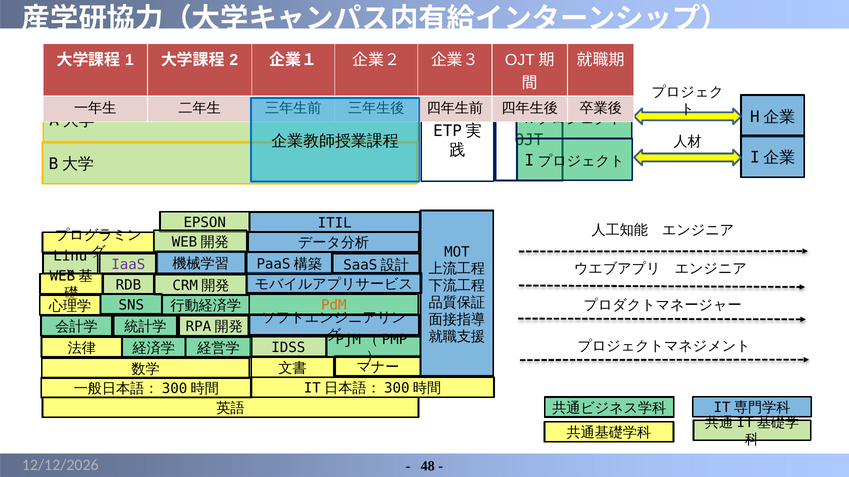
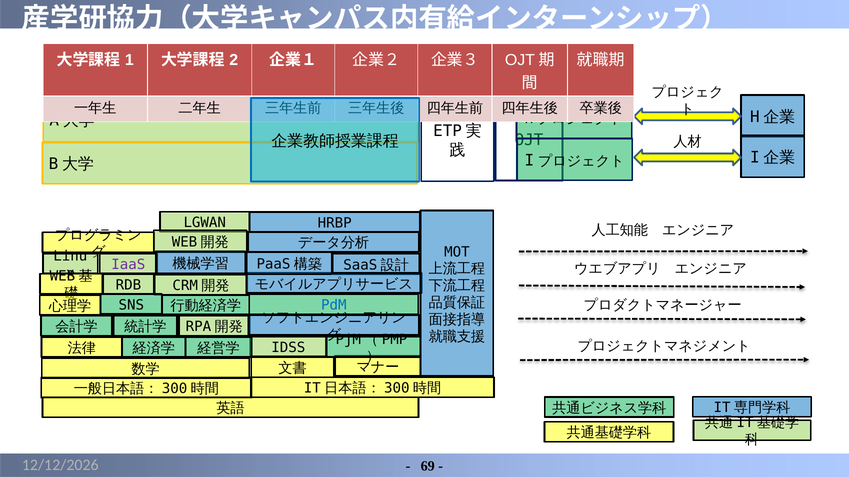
EPSON: EPSON -> LGWAN (205, 223)
ITIL: ITIL -> HRBP (335, 223)
PdM colour: orange -> blue (334, 306)
48: 48 -> 69 (428, 467)
